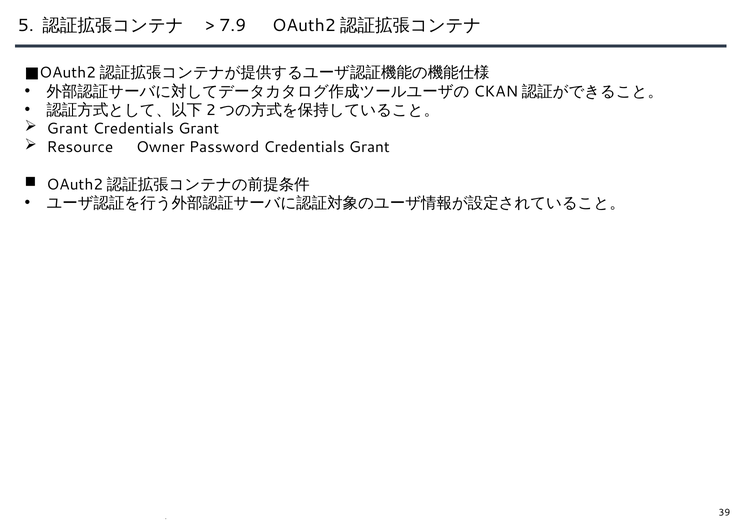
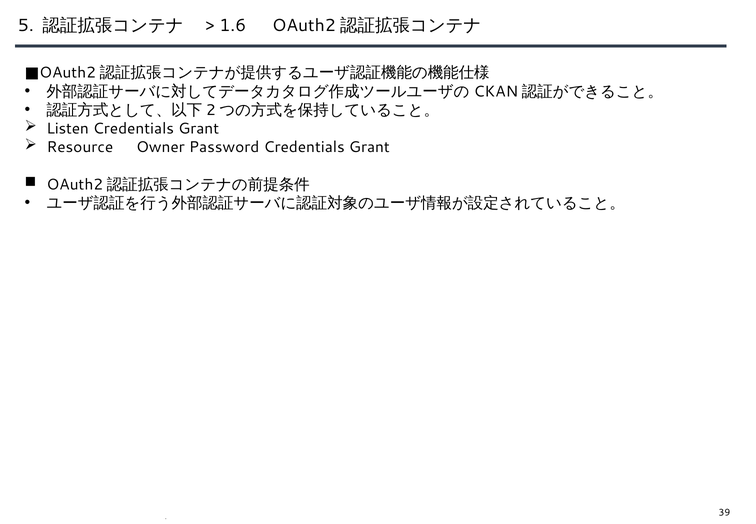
7.9: 7.9 -> 1.6 (233, 25)
Grant: Grant -> Listen (68, 129)
